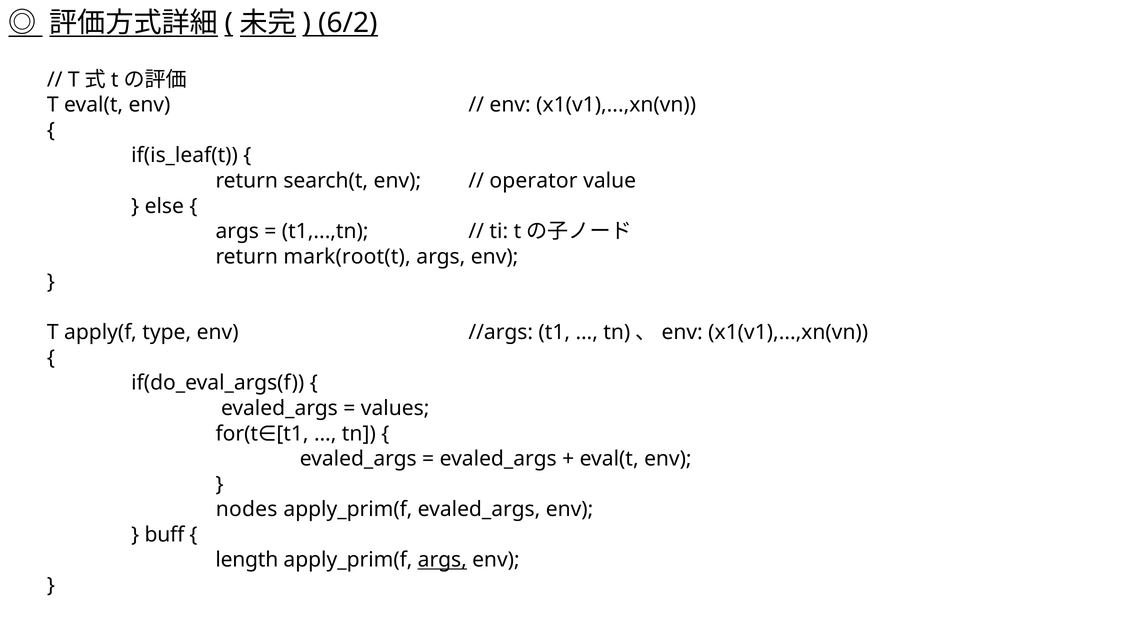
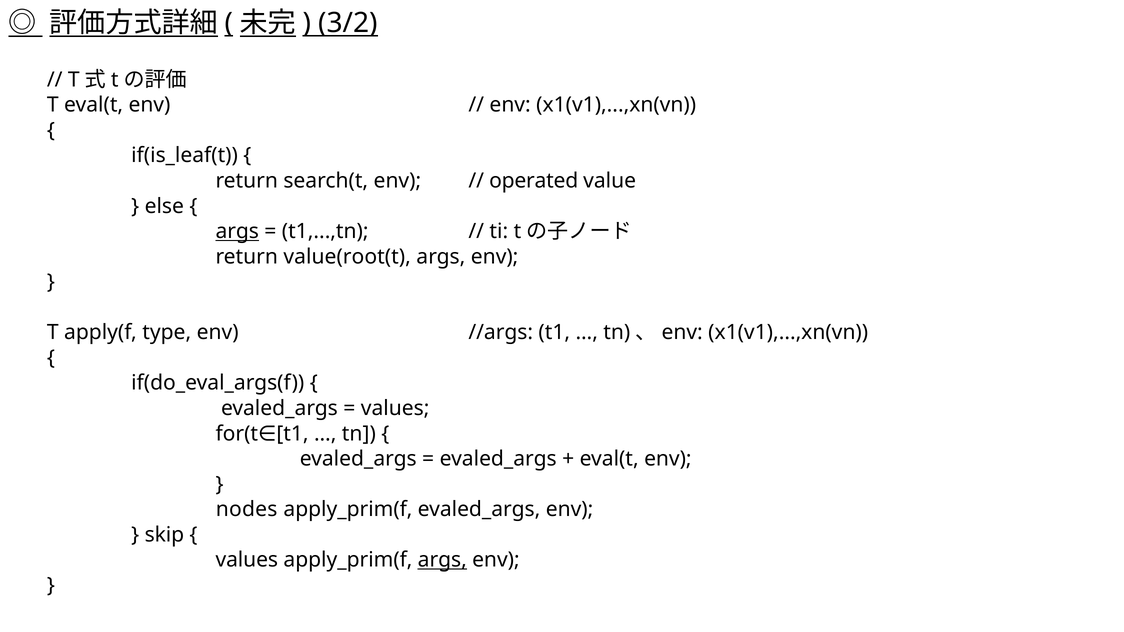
6/2: 6/2 -> 3/2 (348, 23)
operator: operator -> operated (534, 181)
args underline: none -> present (237, 231)
mark(root(t: mark(root(t -> value(root(t (347, 257)
buff: buff -> skip (164, 535)
length: length -> values (247, 560)
